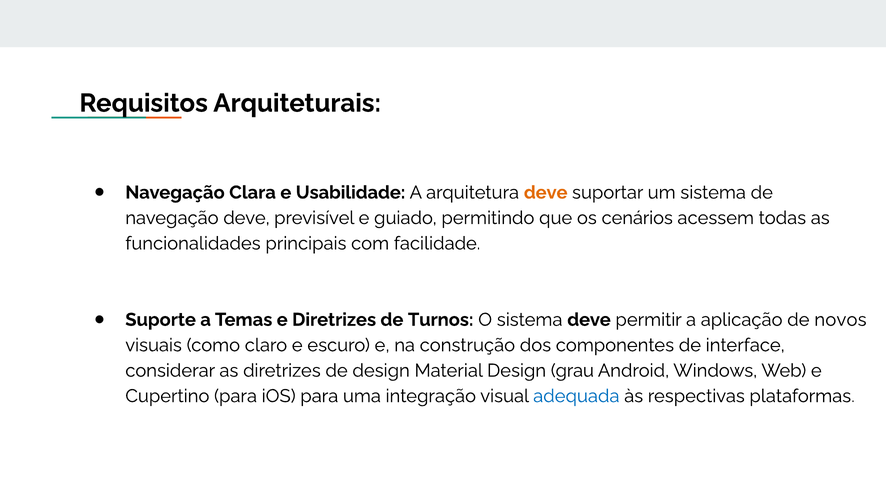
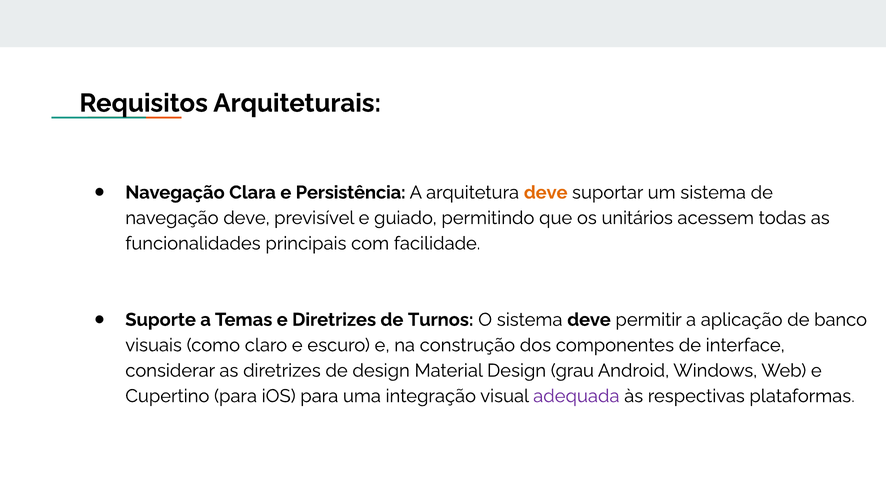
Usabilidade: Usabilidade -> Persistência (351, 193)
cenários: cenários -> unitários (637, 218)
novos: novos -> banco (841, 320)
adequada colour: blue -> purple (576, 396)
